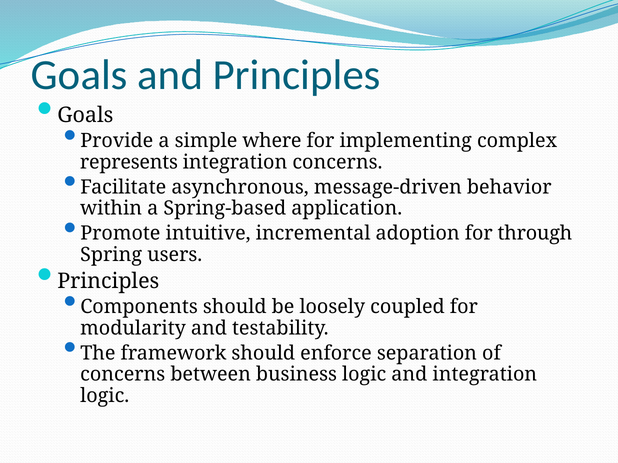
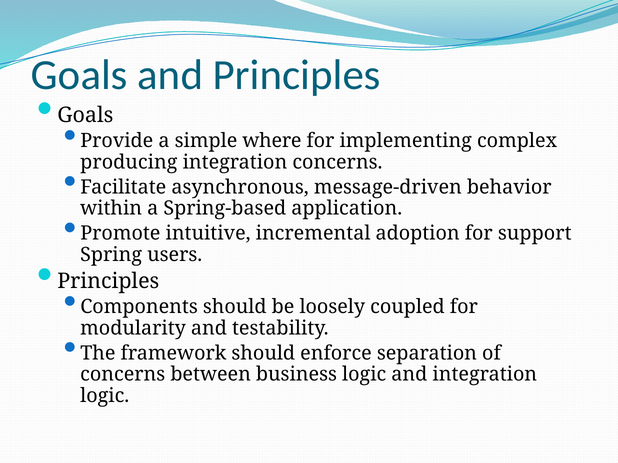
represents: represents -> producing (129, 162)
through: through -> support (535, 234)
